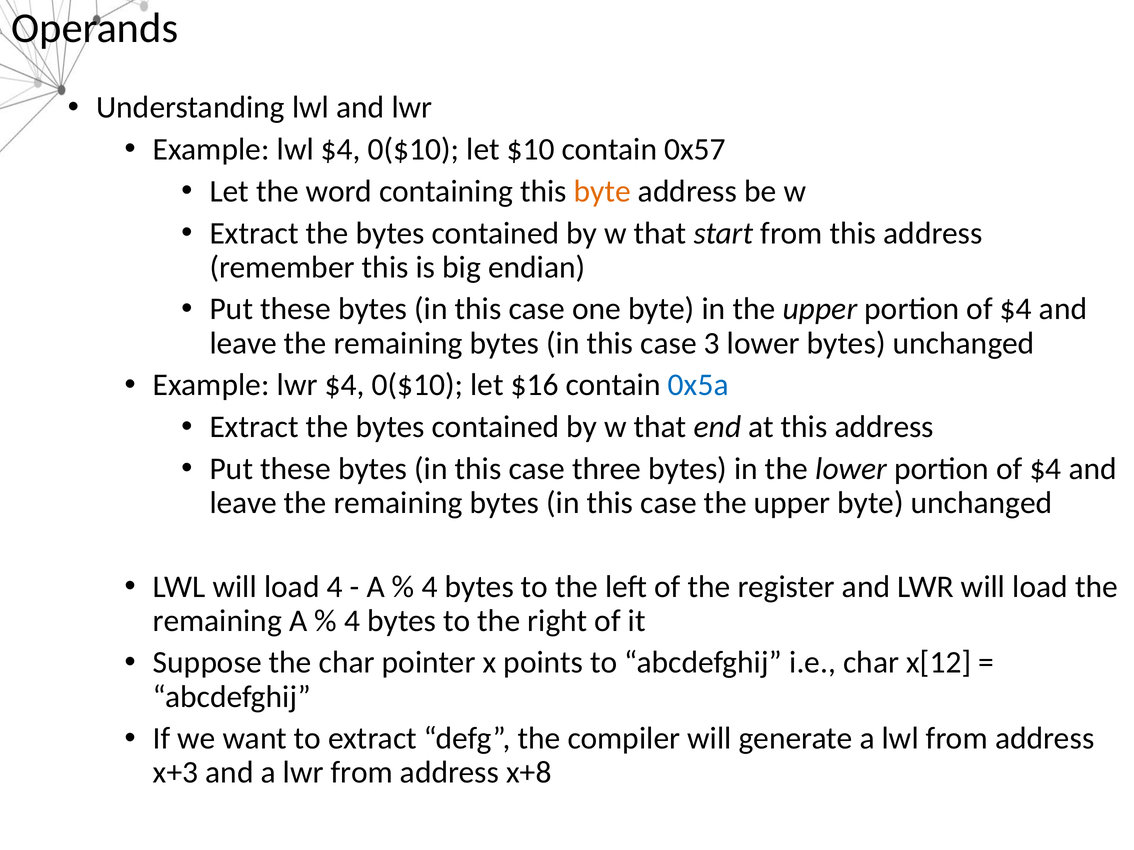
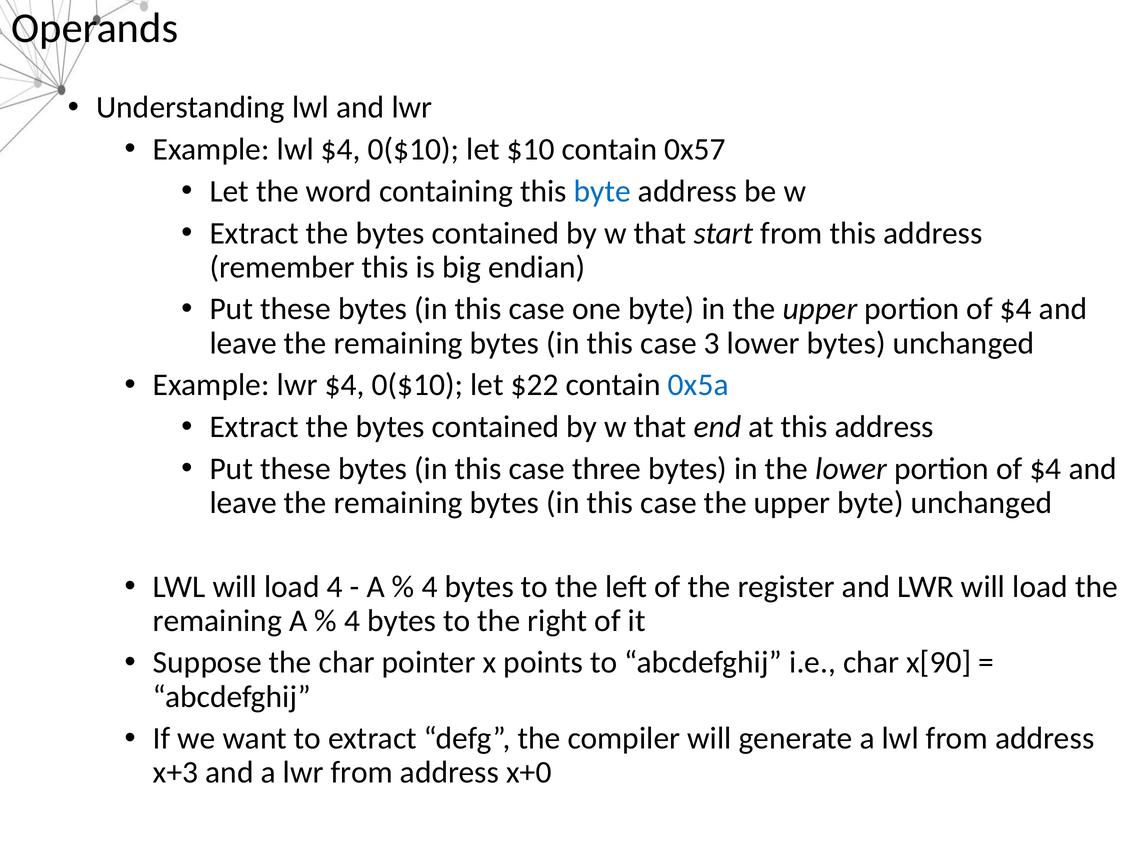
byte colour: orange -> blue (602, 191)
$16: $16 -> $22 (535, 385)
x[12: x[12 -> x[90 (939, 663)
x+8: x+8 -> x+0 (529, 773)
